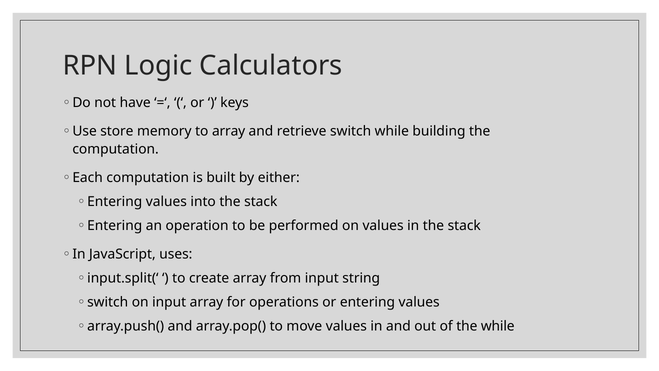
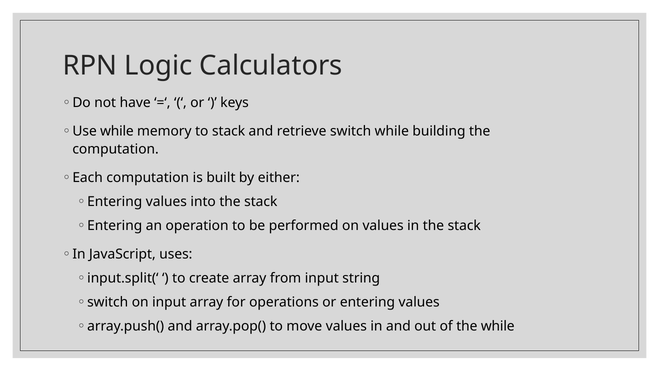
Use store: store -> while (117, 131)
to array: array -> stack (229, 131)
